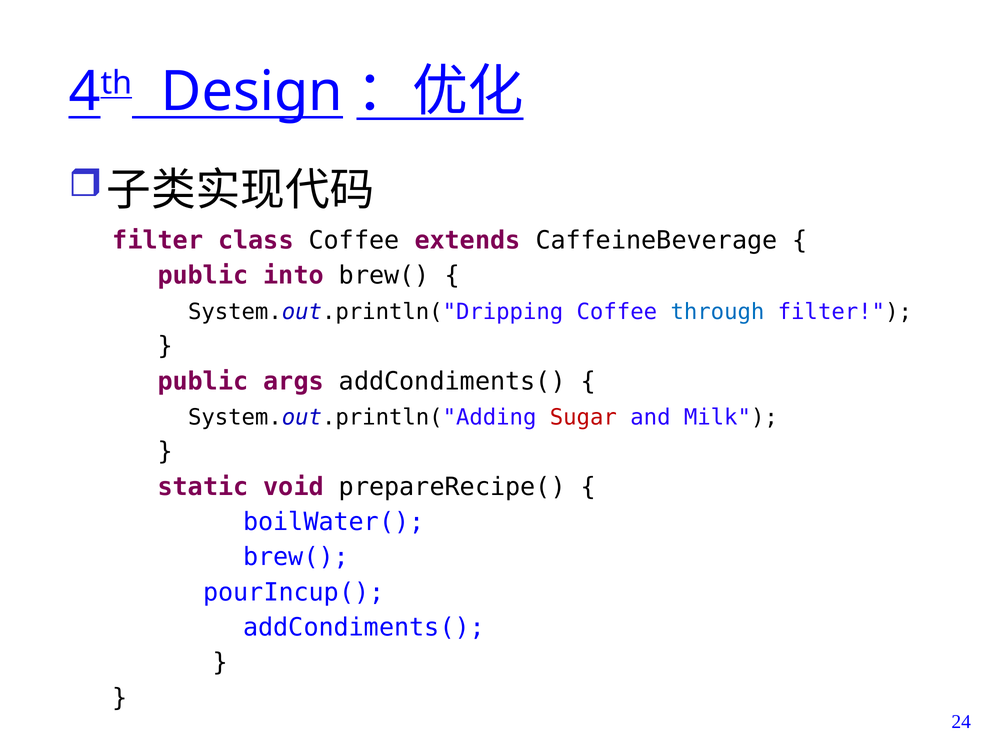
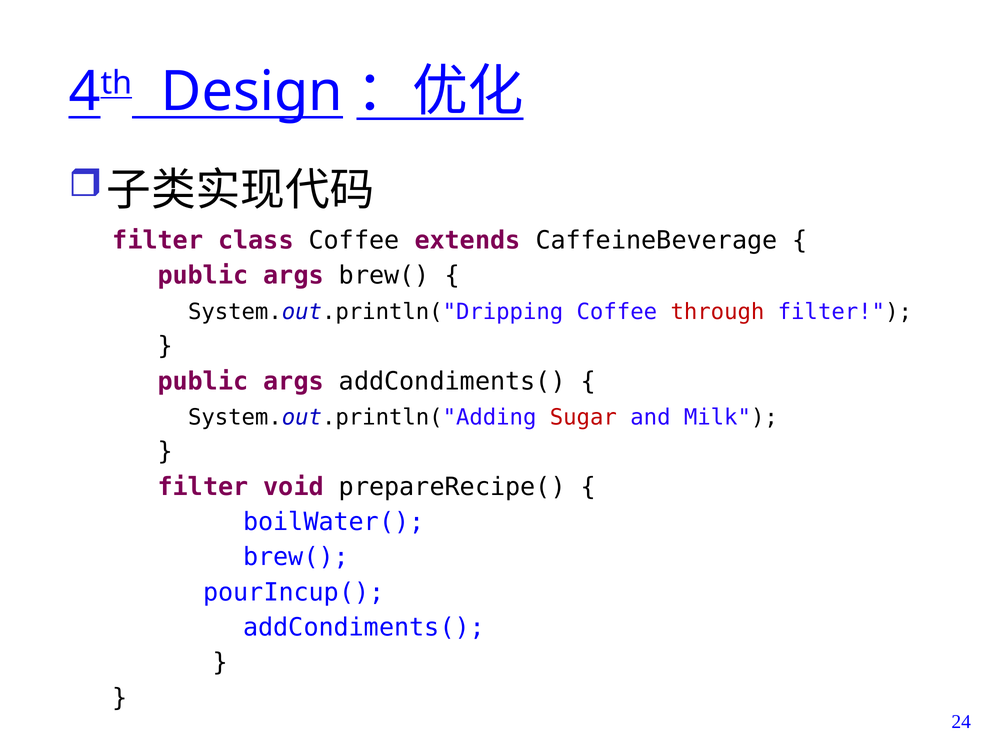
into: into -> args (294, 276)
through colour: blue -> red (717, 312)
static: static -> filter (203, 487)
